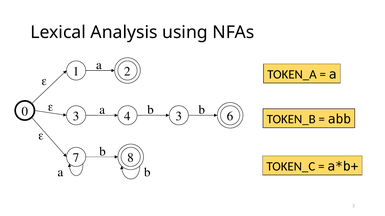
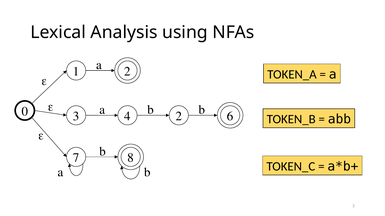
4 3: 3 -> 2 (179, 116)
